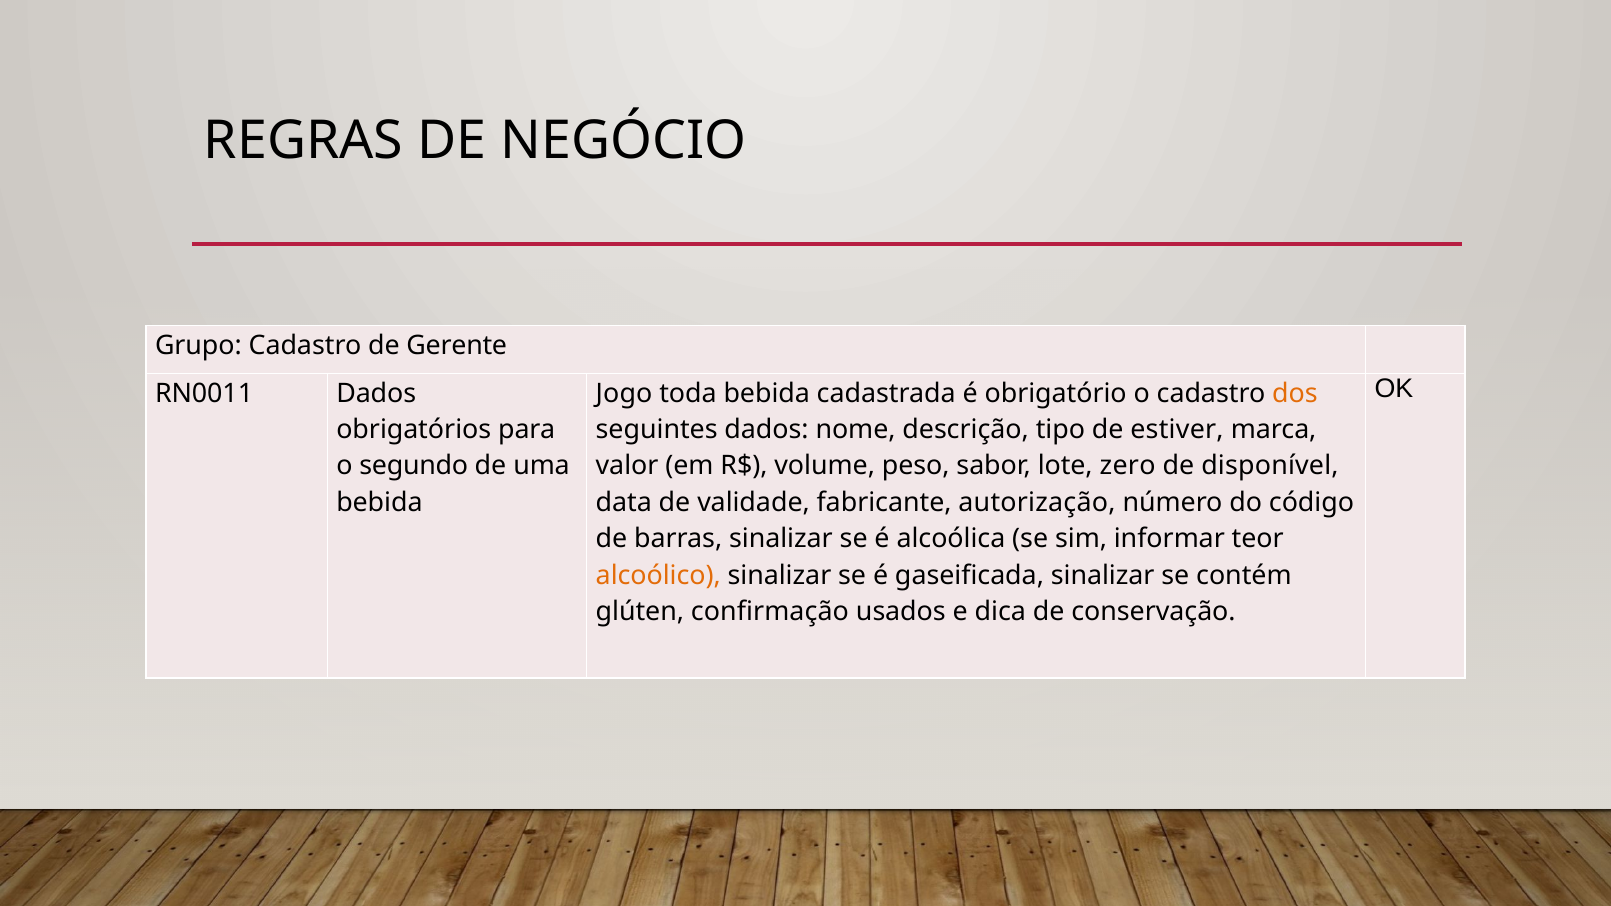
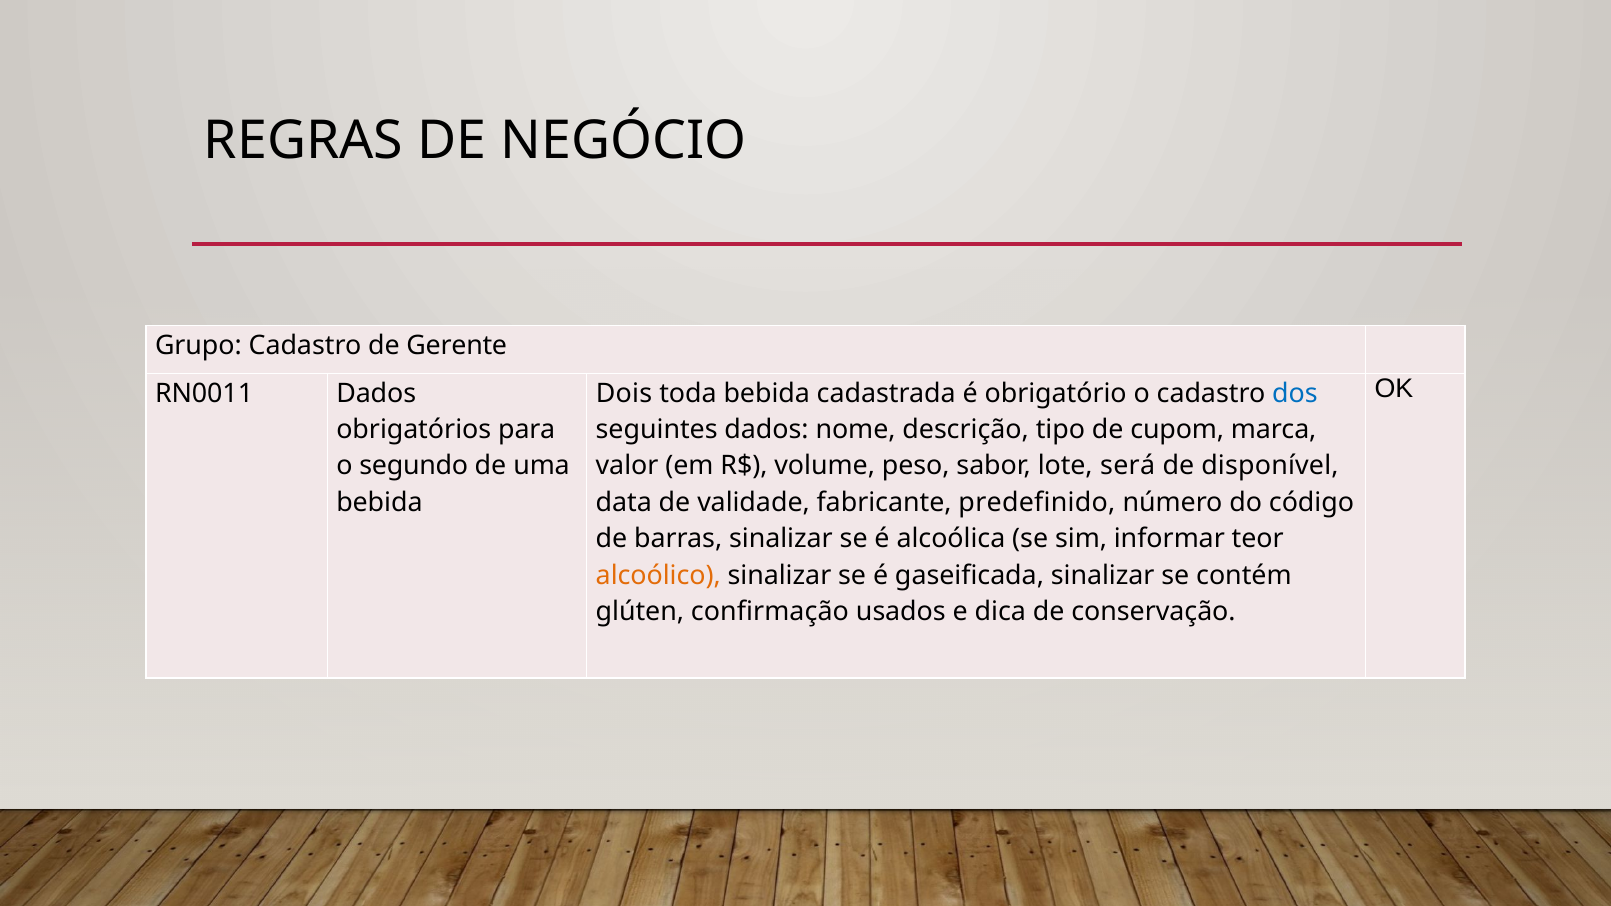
Jogo: Jogo -> Dois (624, 393)
dos colour: orange -> blue (1295, 393)
estiver: estiver -> cupom (1177, 430)
zero: zero -> será (1128, 466)
autorização: autorização -> predefinido (1037, 503)
